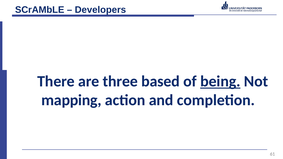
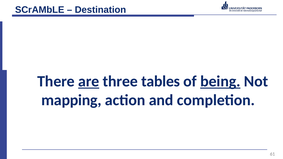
Developers: Developers -> Destination (100, 10)
are underline: none -> present (89, 81)
based: based -> tables (161, 81)
